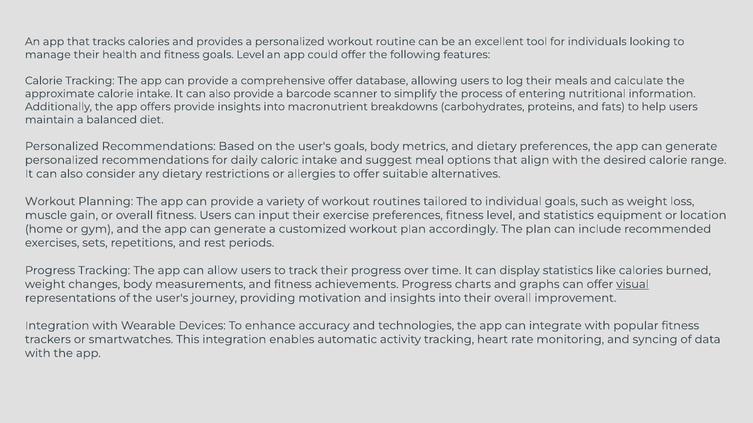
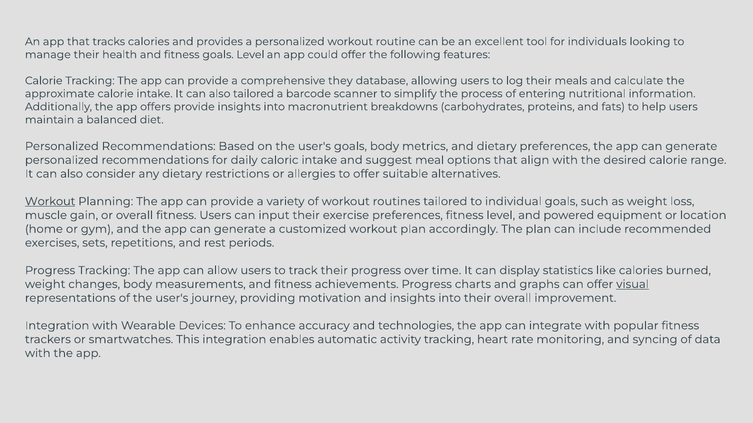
comprehensive offer: offer -> they (340, 81)
also provide: provide -> tailored (254, 94)
Workout underline: none -> present (50, 202)
and statistics: statistics -> powered (569, 215)
